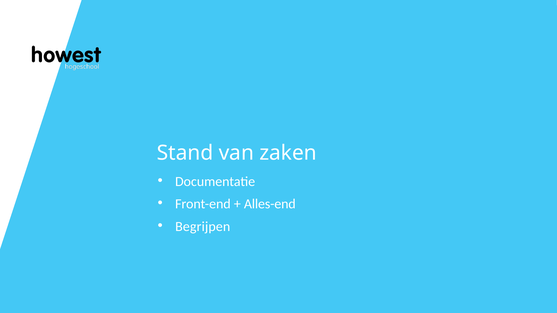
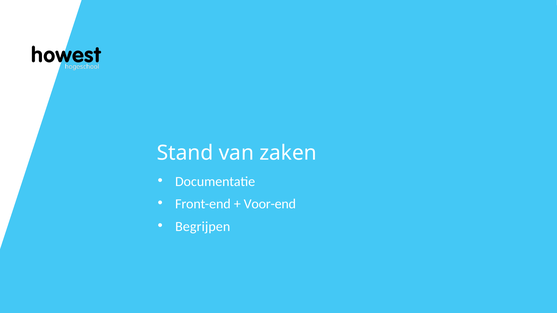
Alles-end: Alles-end -> Voor-end (270, 204)
